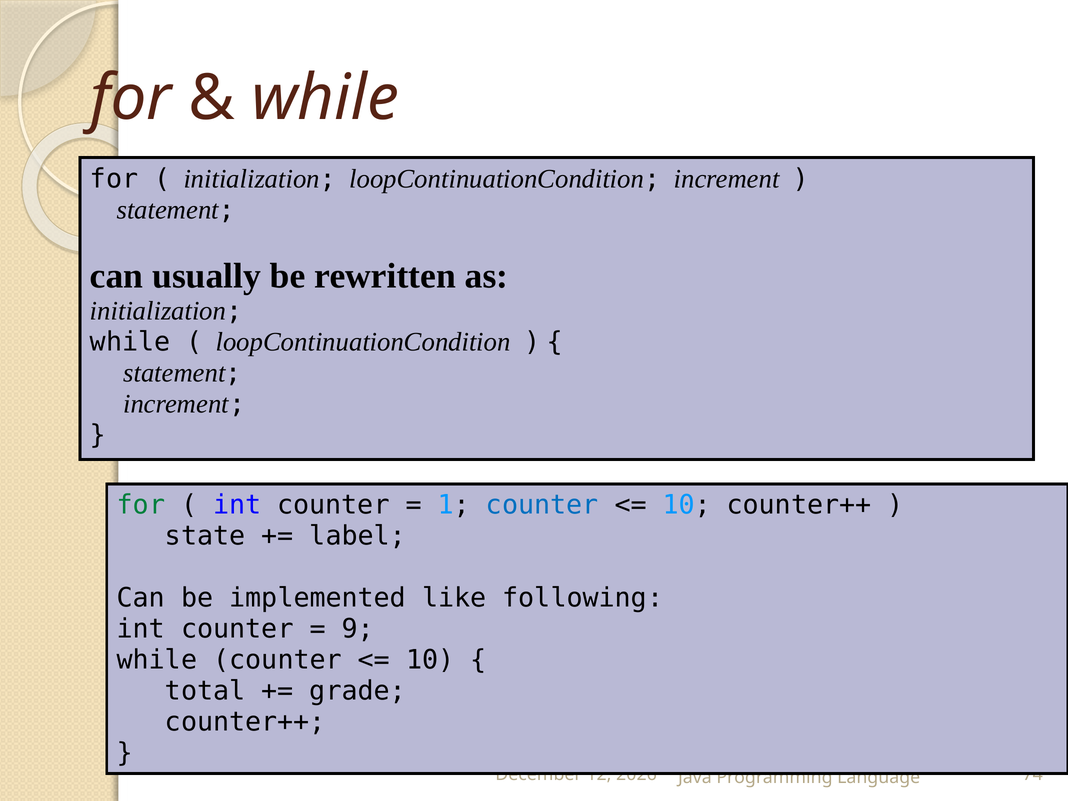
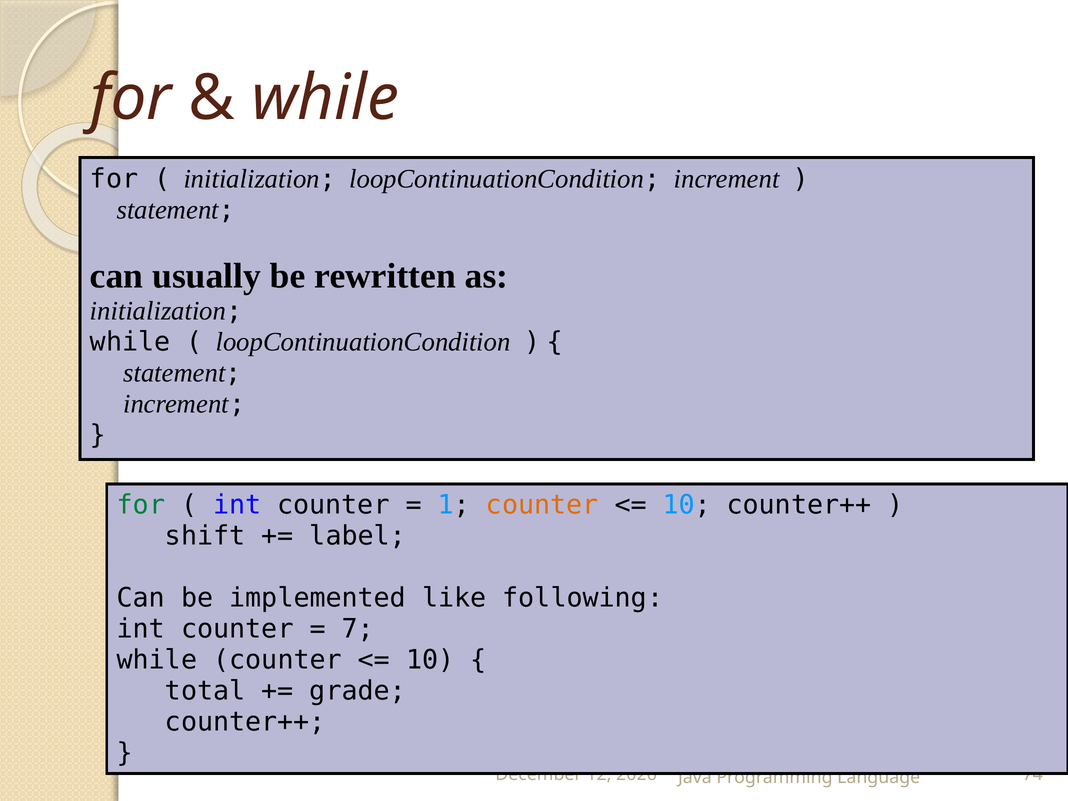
counter colour: blue -> orange (542, 505)
state: state -> shift (205, 536)
9: 9 -> 7 (358, 629)
